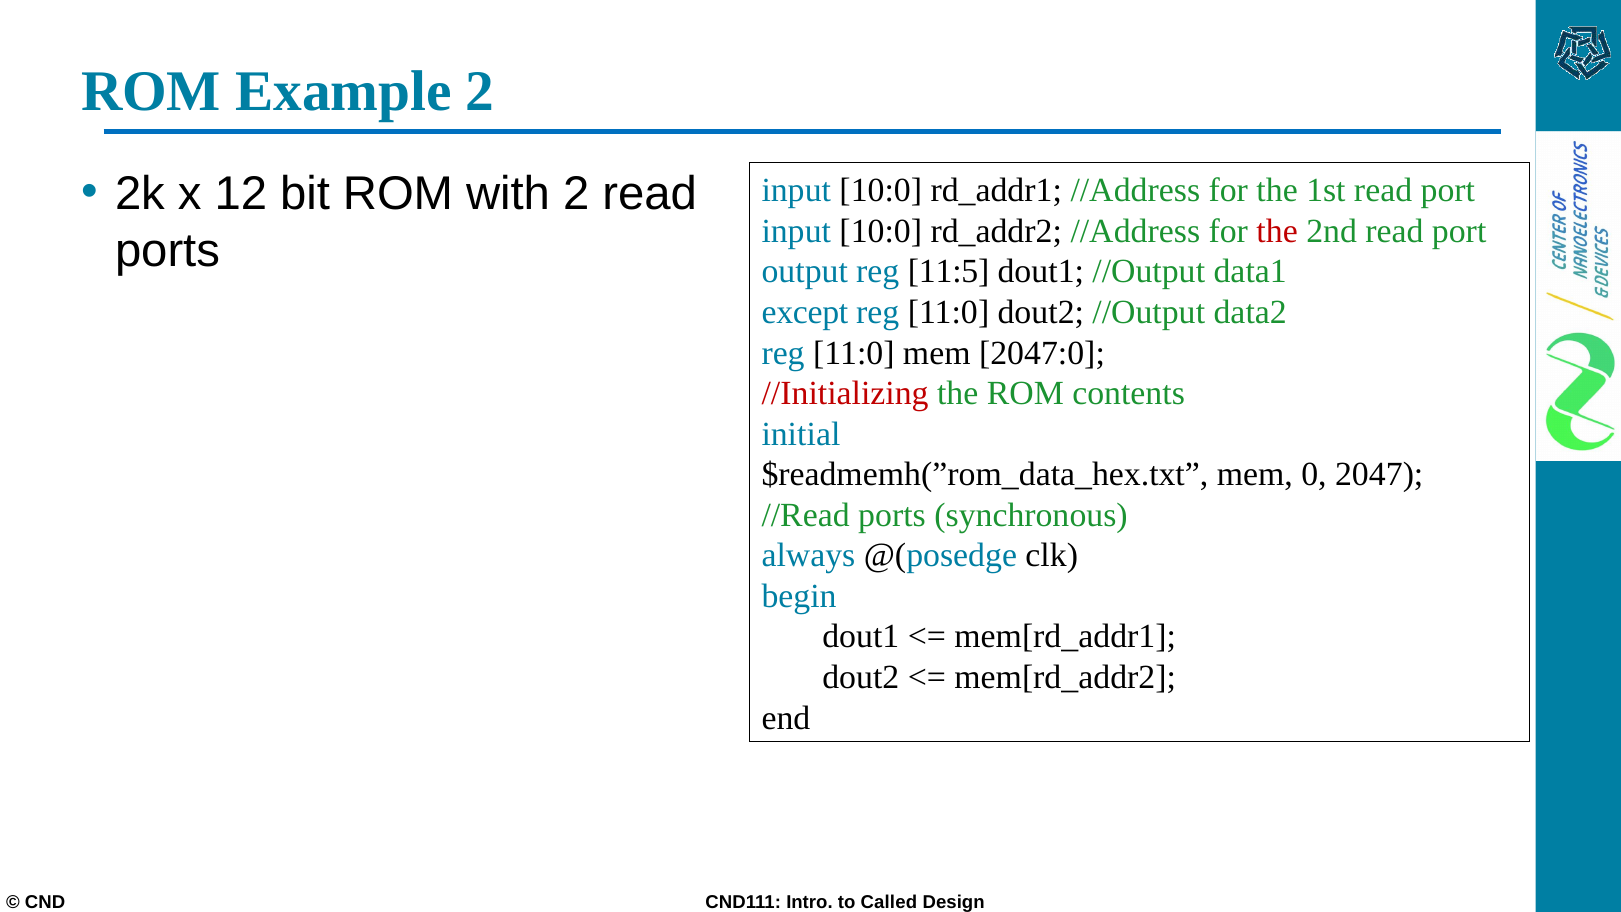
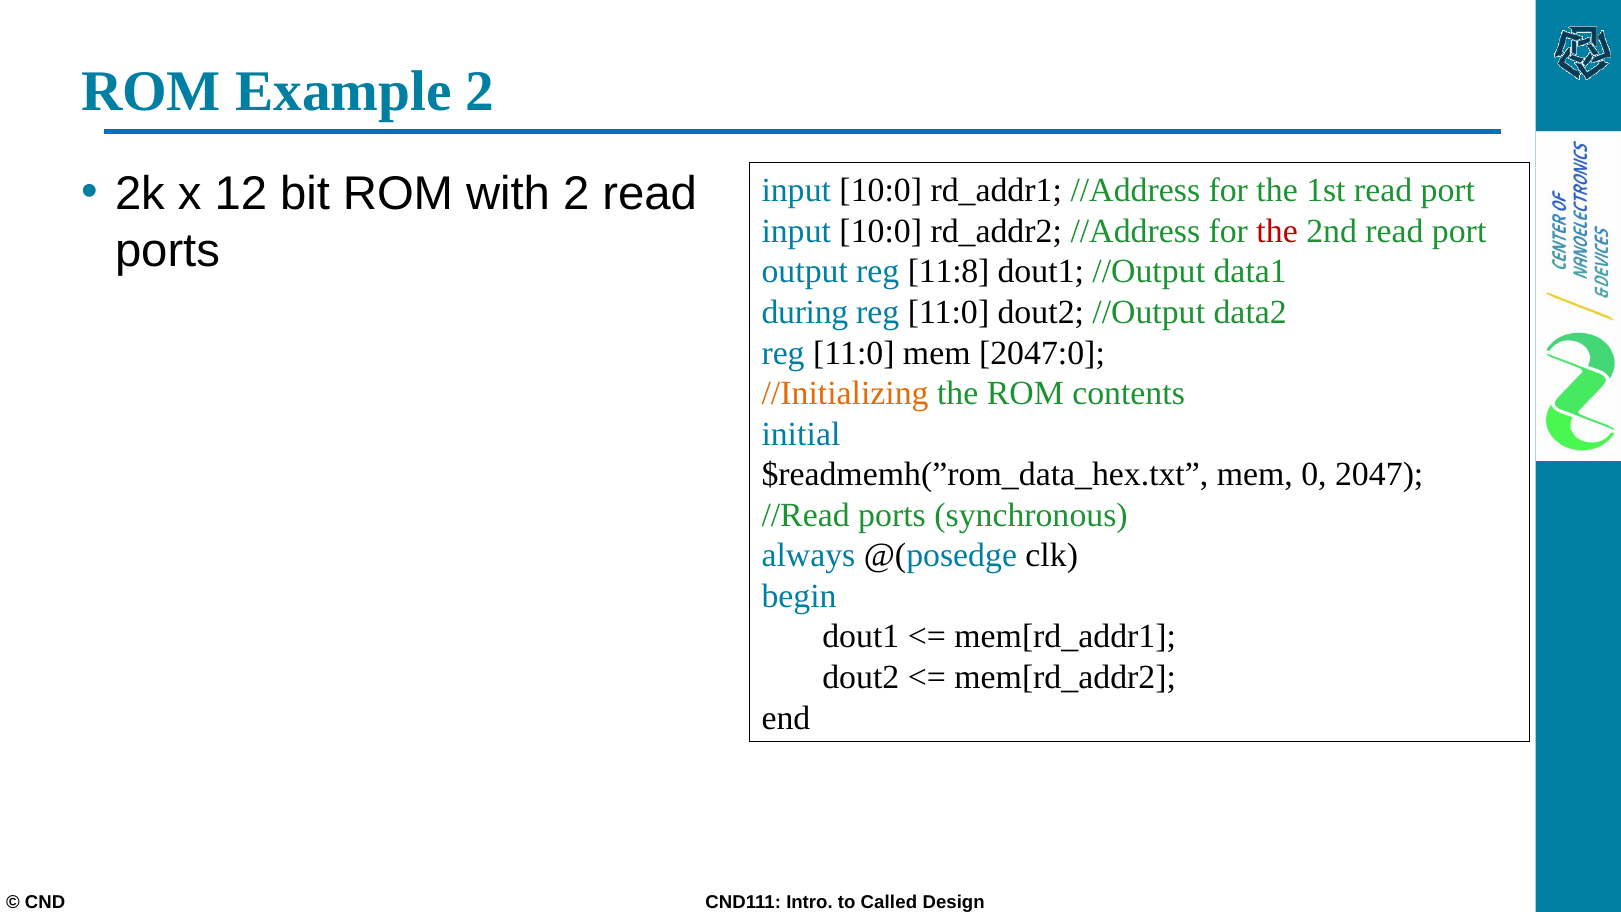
11:5: 11:5 -> 11:8 (949, 272)
except: except -> during (805, 312)
//Initializing colour: red -> orange (845, 393)
